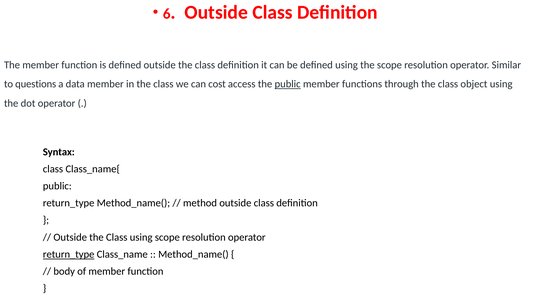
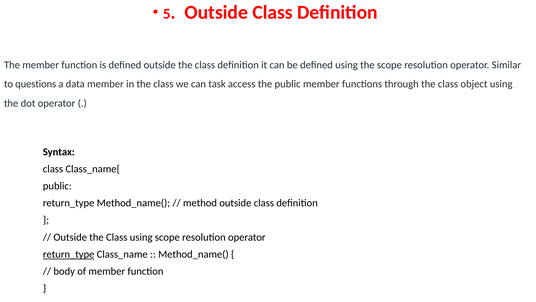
6: 6 -> 5 (167, 14)
cost: cost -> task (217, 84)
public underline: present -> none (288, 84)
